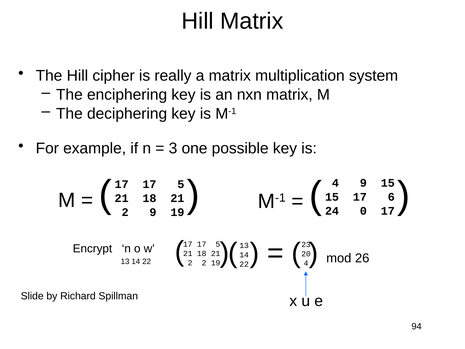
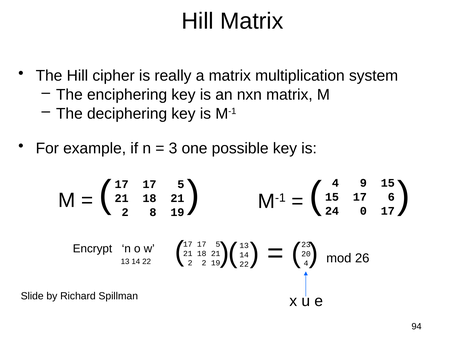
2 9: 9 -> 8 (153, 212)
